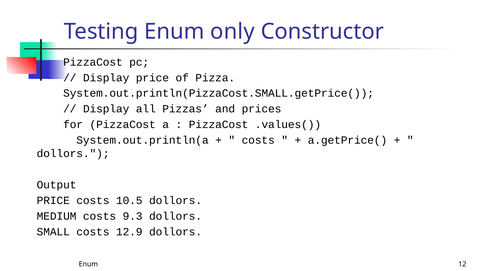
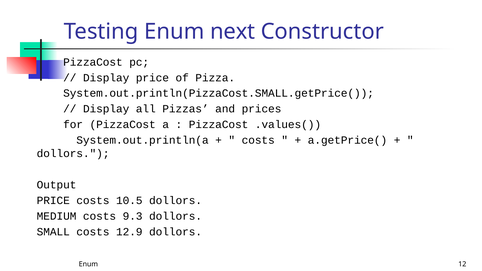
only: only -> next (233, 32)
